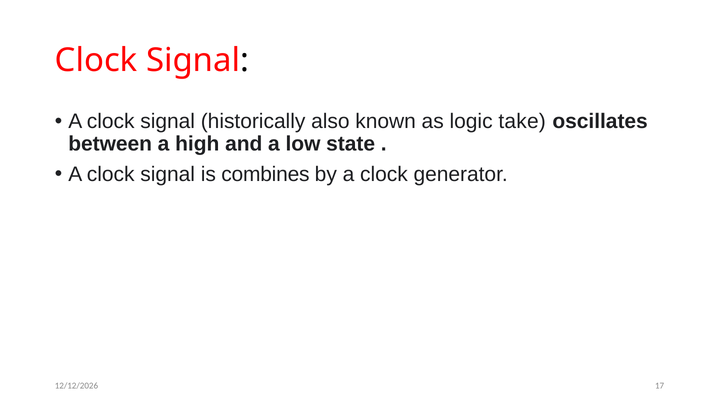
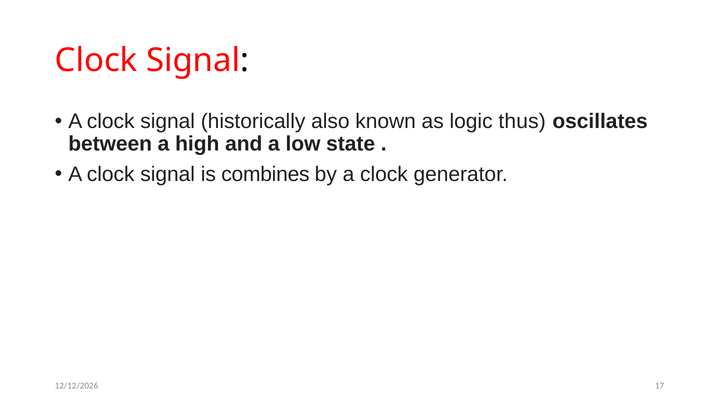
take: take -> thus (522, 122)
